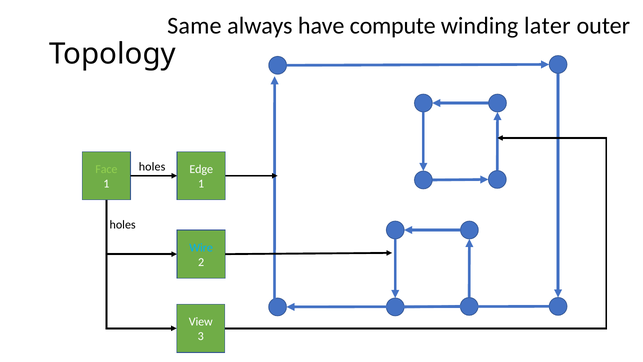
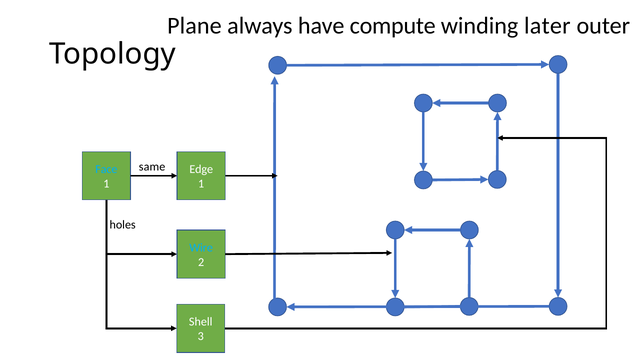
Same: Same -> Plane (194, 26)
holes: holes -> same (152, 167)
Face colour: light green -> light blue (106, 169)
View: View -> Shell (201, 322)
